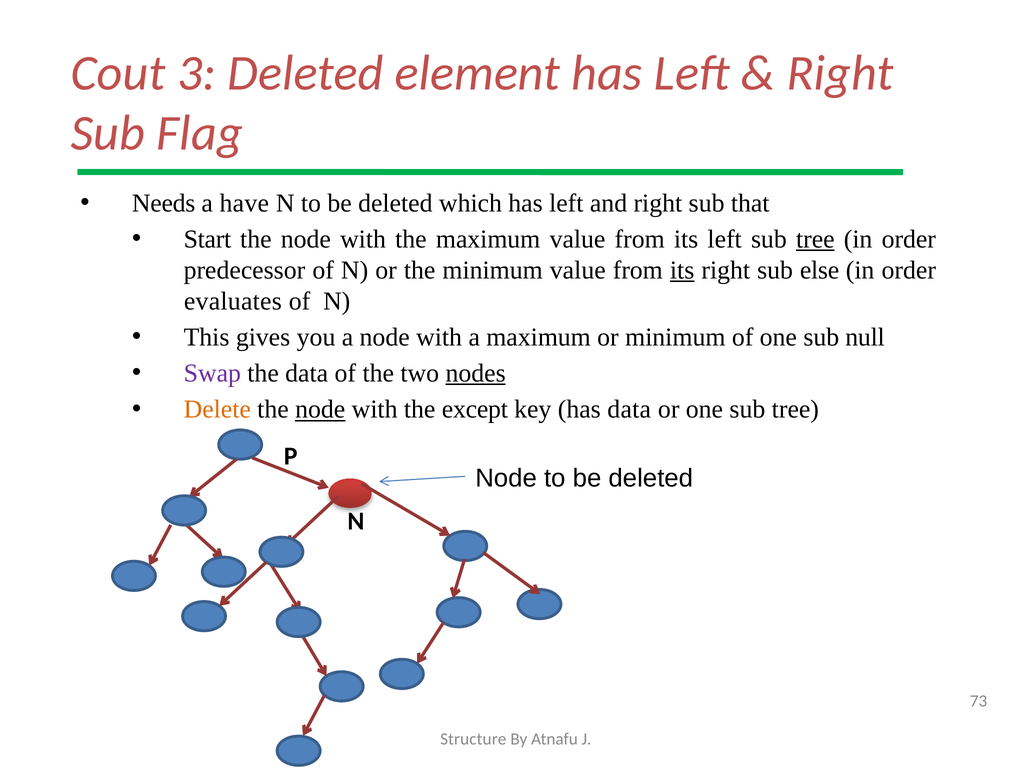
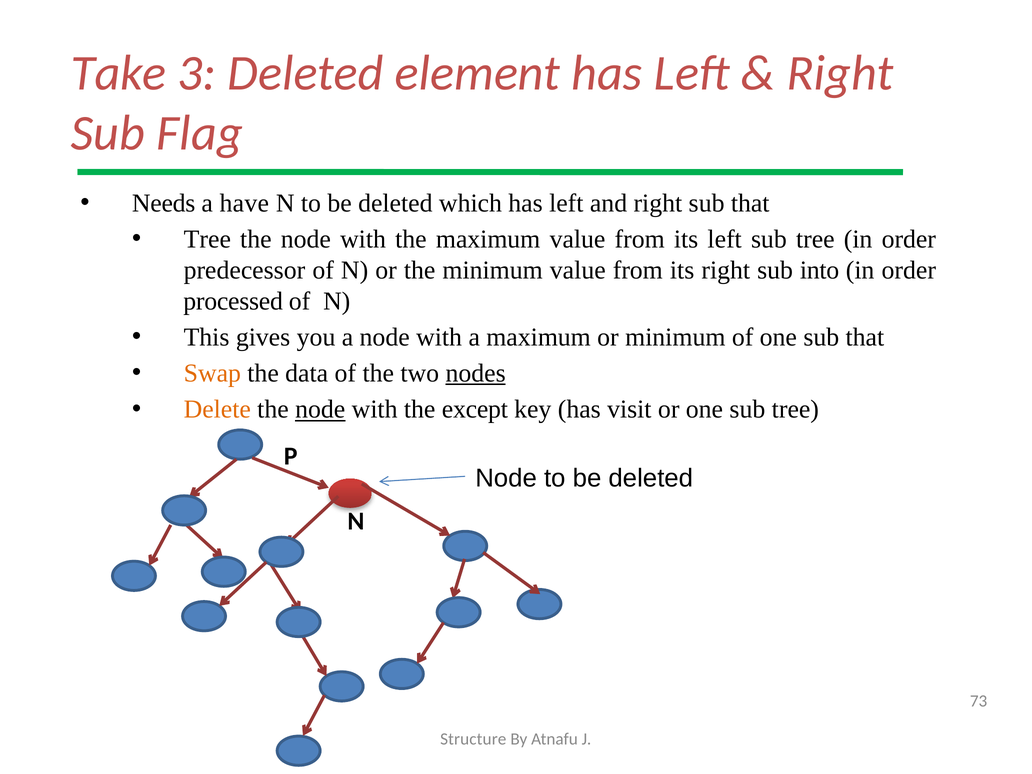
Cout: Cout -> Take (118, 73)
Start: Start -> Tree (207, 239)
tree underline: present -> none (815, 239)
its underline: present -> none (682, 270)
else: else -> into (820, 270)
evaluates: evaluates -> processed (233, 301)
one sub null: null -> that (865, 337)
Swap colour: purple -> orange (212, 373)
has data: data -> visit (629, 409)
